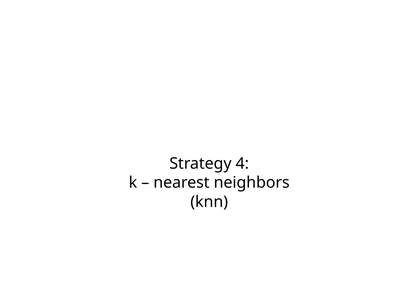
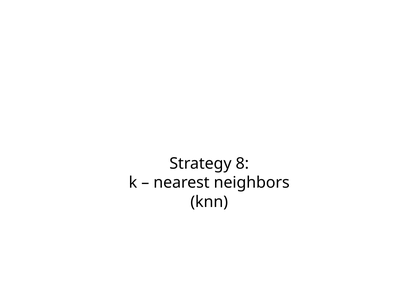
4: 4 -> 8 (242, 163)
